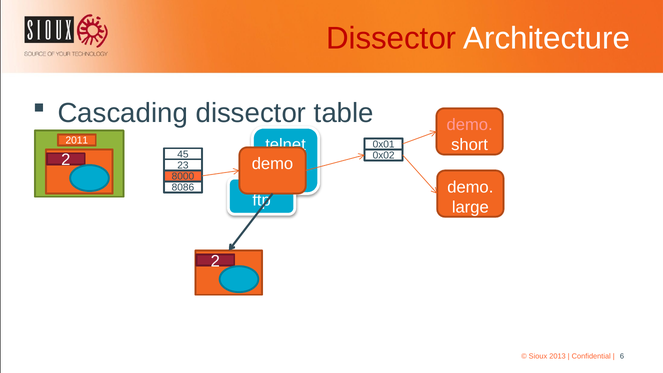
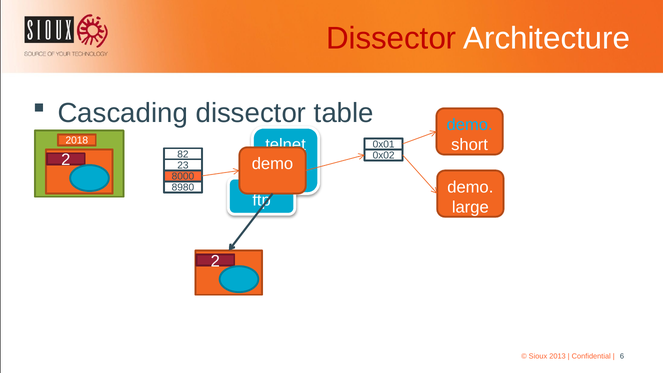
demo colour: pink -> light blue (470, 125)
2011: 2011 -> 2018 (77, 141)
45: 45 -> 82 (183, 154)
8086: 8086 -> 8980 (183, 188)
